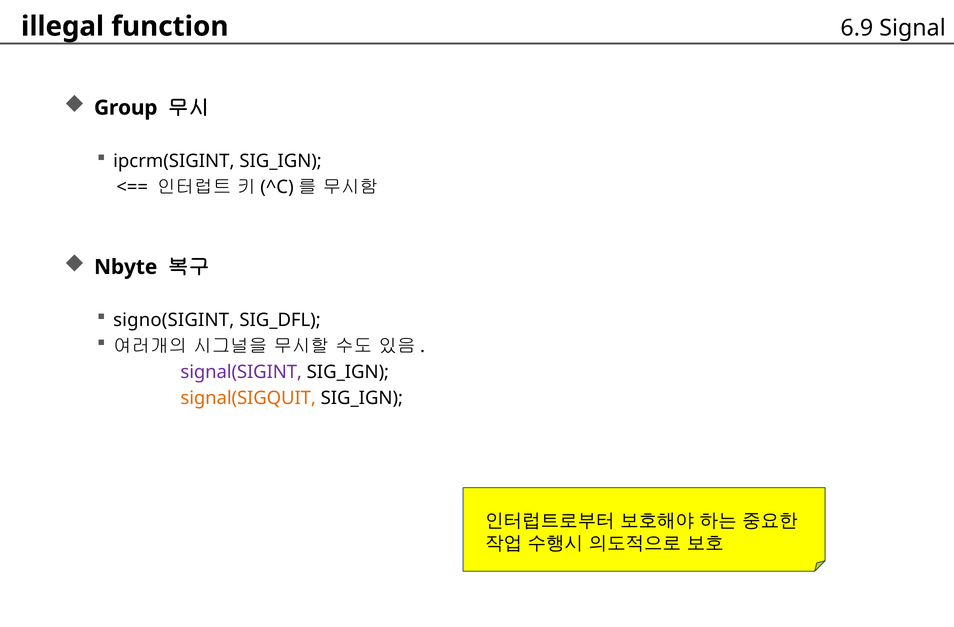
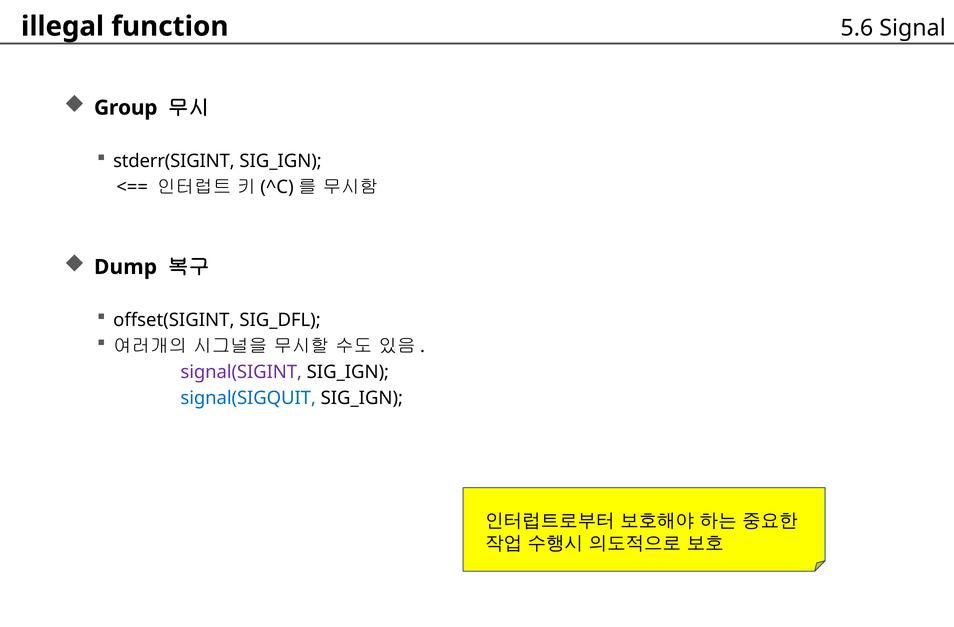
6.9: 6.9 -> 5.6 (857, 28)
ipcrm(SIGINT: ipcrm(SIGINT -> stderr(SIGINT (174, 161)
Nbyte: Nbyte -> Dump (126, 267)
signo(SIGINT: signo(SIGINT -> offset(SIGINT (174, 320)
signal(SIGQUIT colour: orange -> blue (248, 398)
